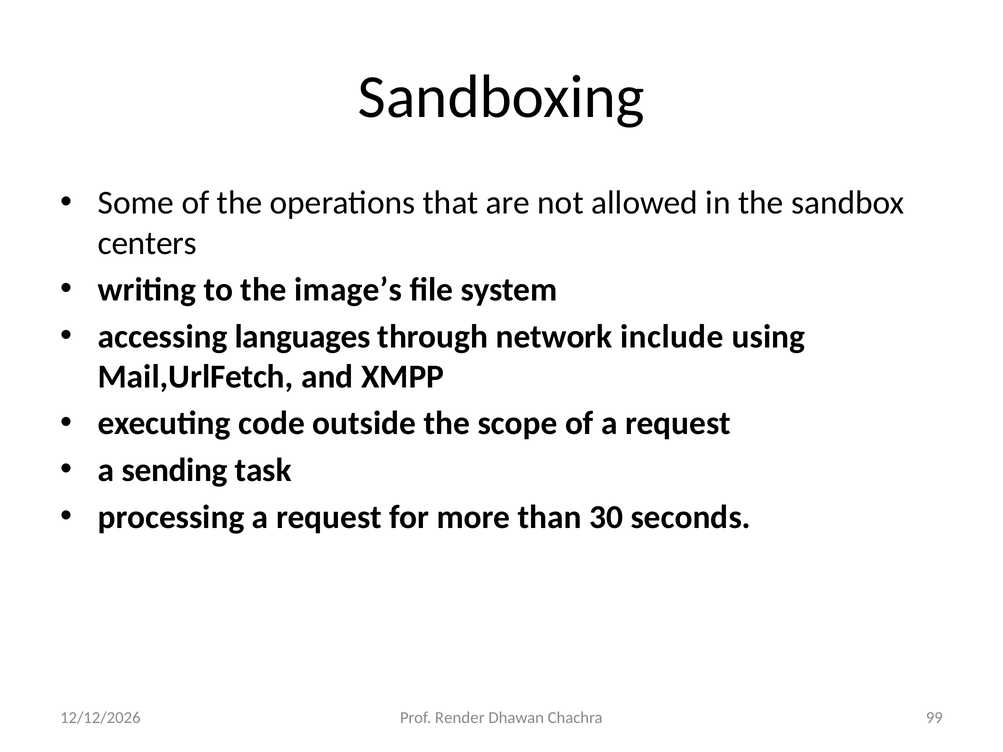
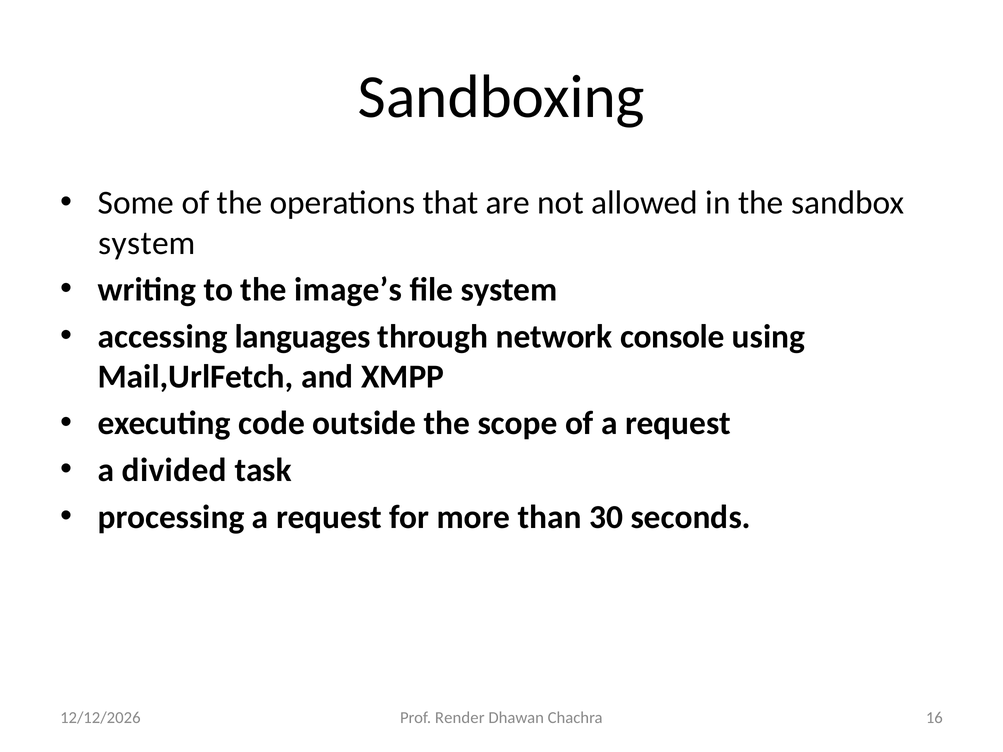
centers: centers -> system (147, 243)
include: include -> console (672, 337)
sending: sending -> divided (174, 470)
99: 99 -> 16 (934, 718)
